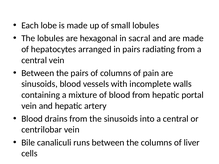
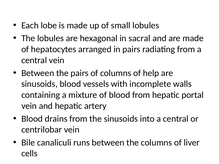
pain: pain -> help (151, 73)
